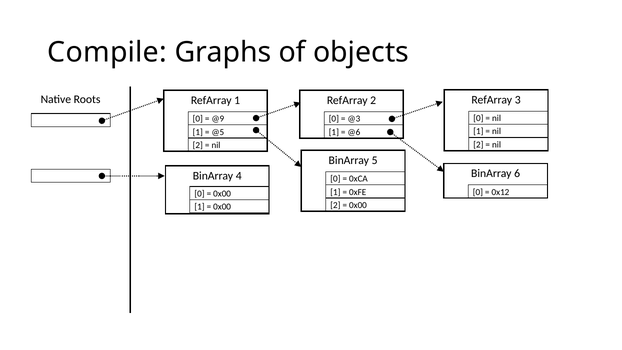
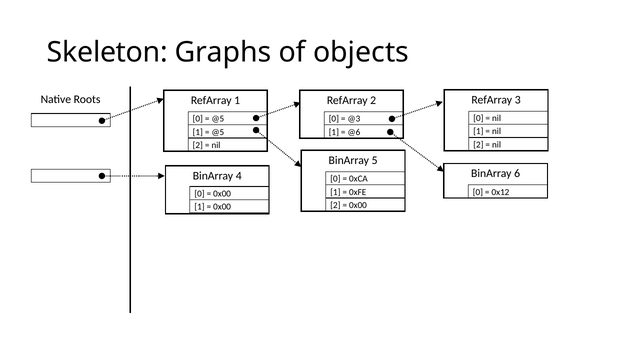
Compile: Compile -> Skeleton (107, 52)
@9: @9 -> @5 (218, 119)
